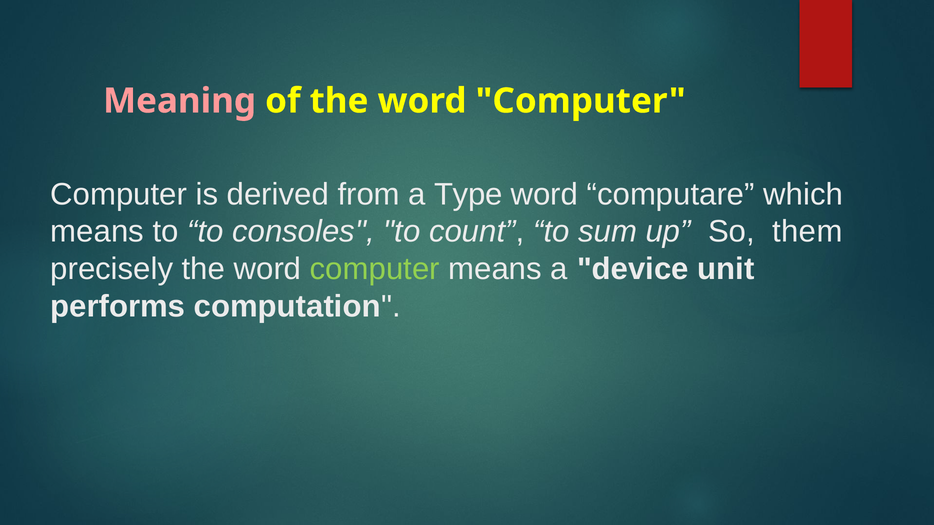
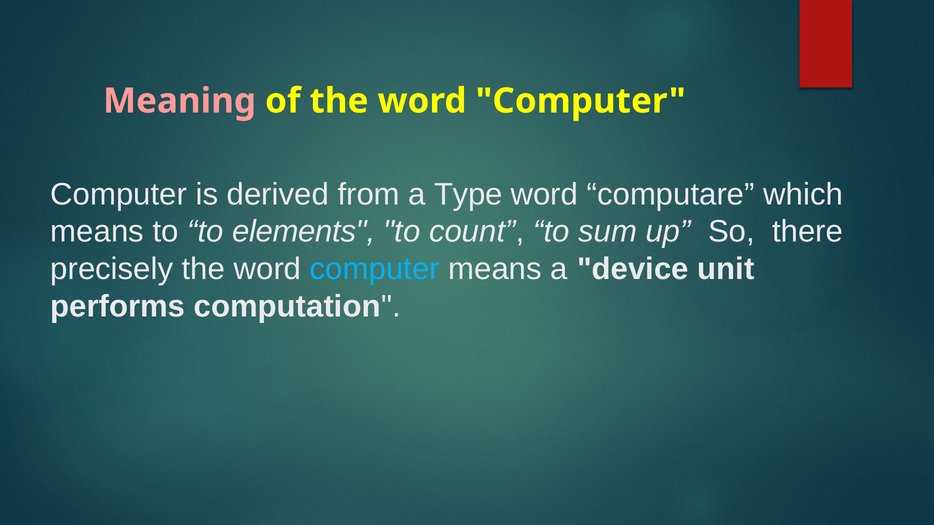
consoles: consoles -> elements (304, 232)
them: them -> there (808, 232)
computer colour: light green -> light blue (375, 269)
